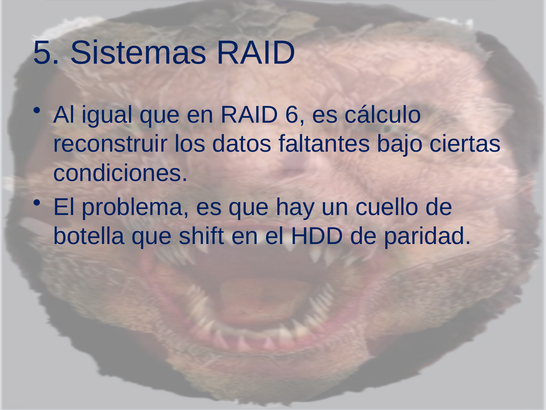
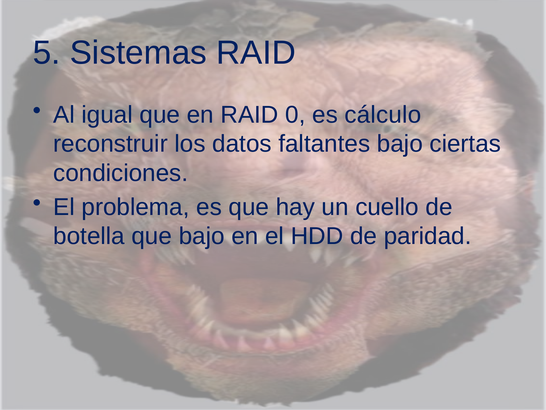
6: 6 -> 0 (295, 115)
que shift: shift -> bajo (202, 236)
